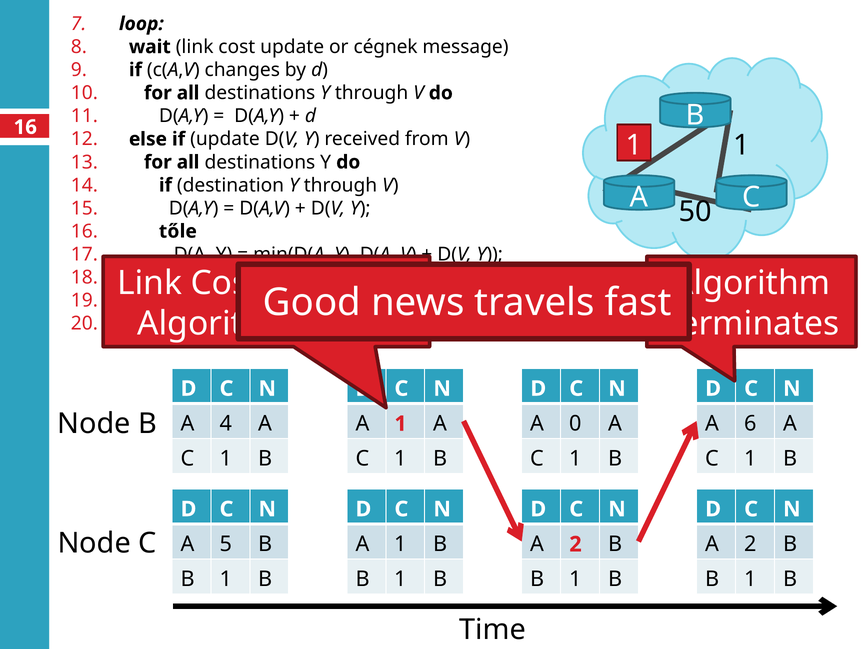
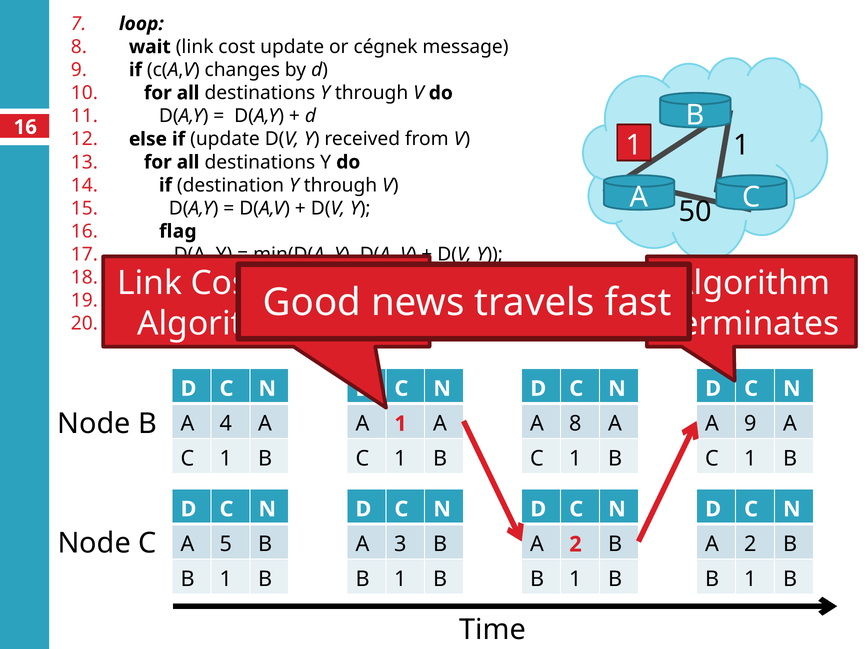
tőle: tőle -> flag (178, 231)
A 0: 0 -> 8 (575, 424)
A 6: 6 -> 9 (750, 424)
1: 1 -> 3 (401, 544)
